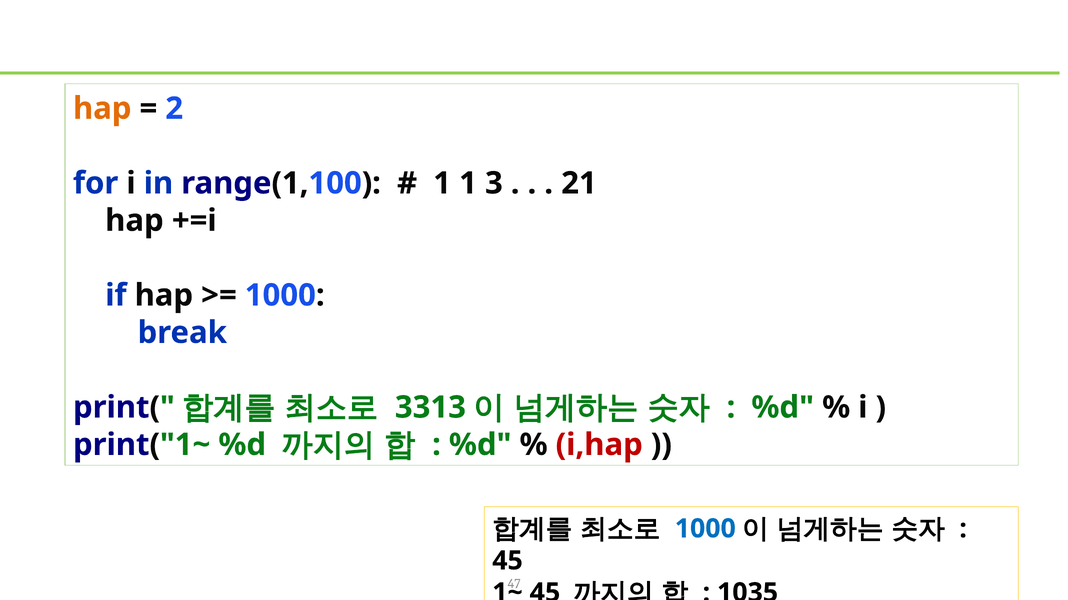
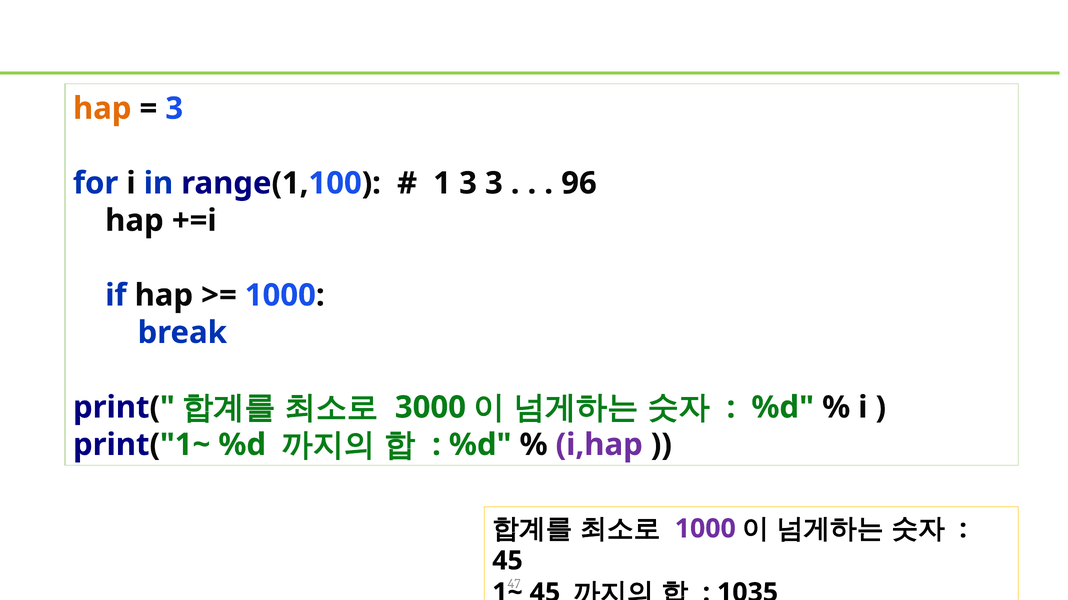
2: 2 -> 3 (174, 109)
1 1: 1 -> 3 (468, 183)
21: 21 -> 96 (579, 183)
3313: 3313 -> 3000 (430, 408)
i,hap colour: red -> purple (599, 445)
1000 colour: blue -> purple (705, 529)
